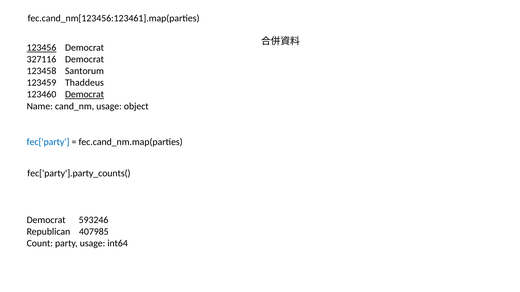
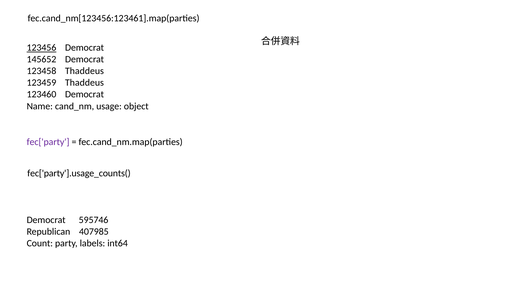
327116: 327116 -> 145652 (41, 60)
123458 Santorum: Santorum -> Thaddeus (84, 71)
Democrat underline: present -> none (85, 95)
fec['party colour: blue -> purple (48, 142)
fec['party'].party_counts(: fec['party'].party_counts( -> fec['party'].usage_counts( (79, 173)
593246: 593246 -> 595746 (94, 220)
party usage: usage -> labels (92, 244)
